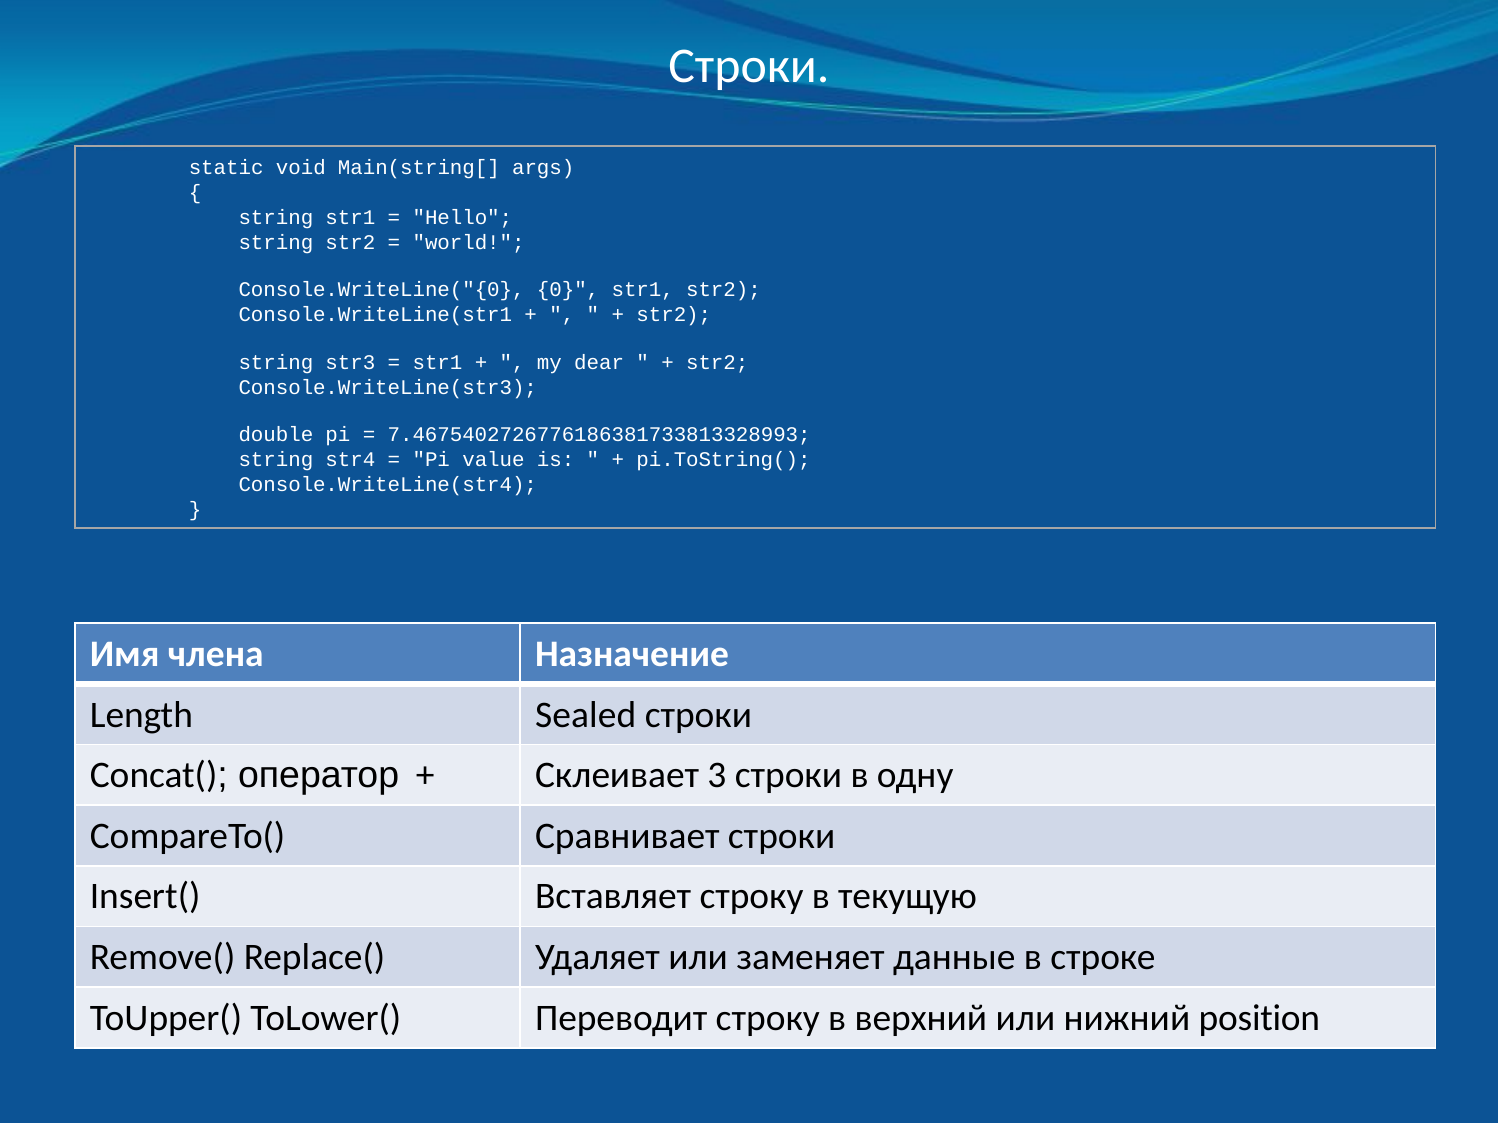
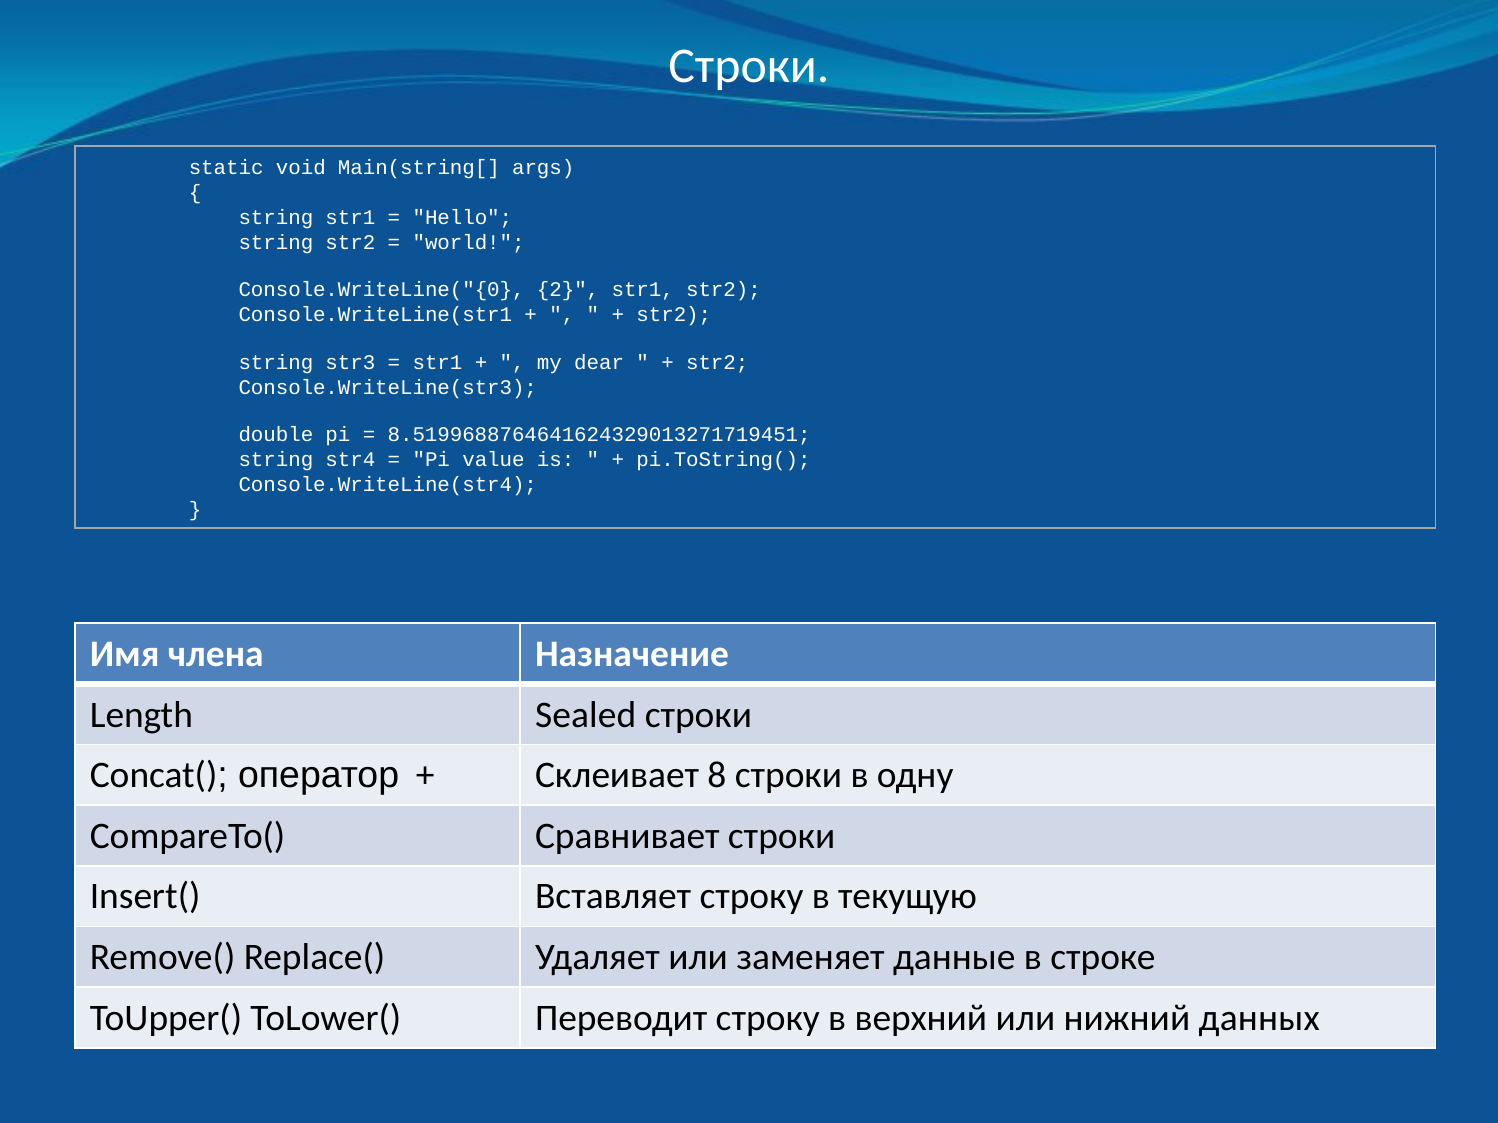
0: 0 -> 2 (568, 290)
7.4675402726776186381733813328993: 7.4675402726776186381733813328993 -> 8.5199688764641624329013271719451 (599, 435)
3: 3 -> 8 (717, 776)
position: position -> данных (1259, 1019)
